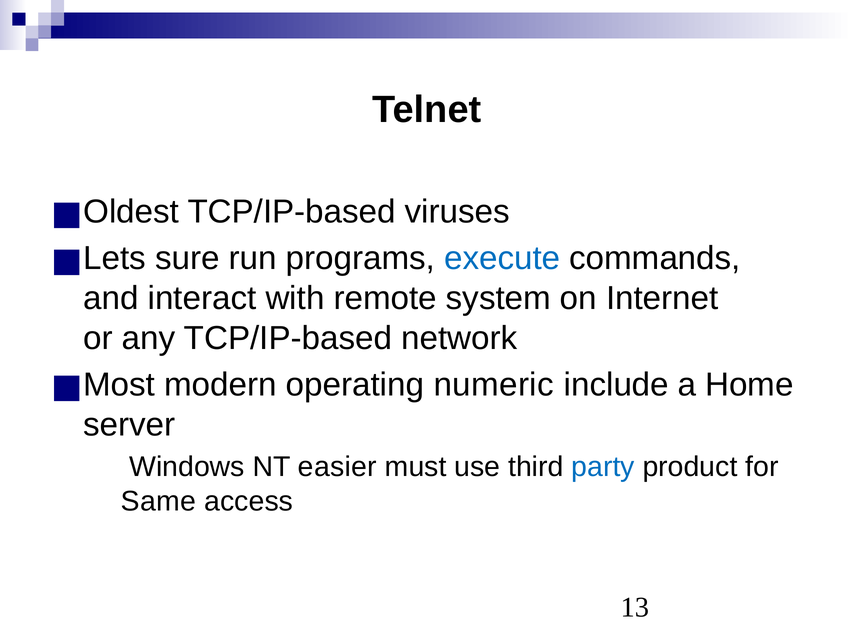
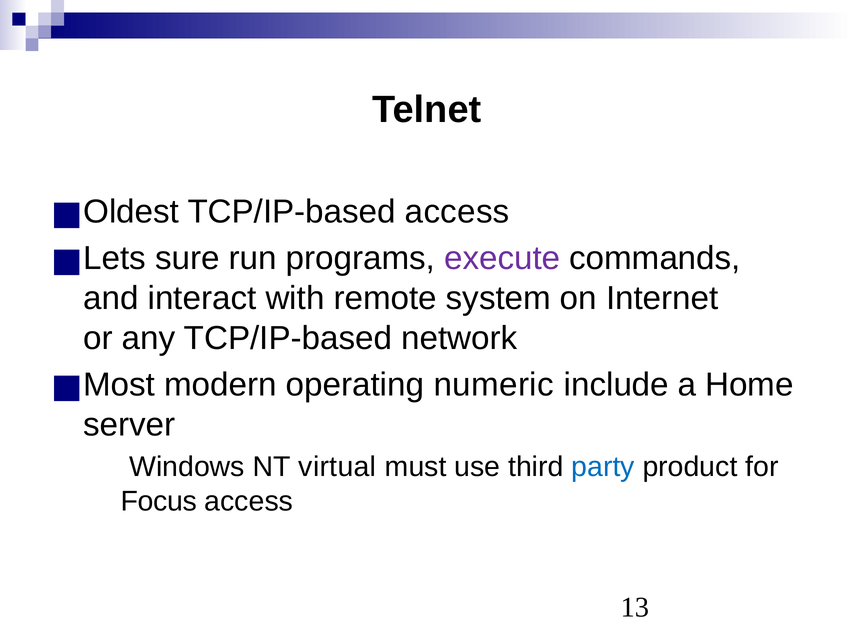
TCP/IP-based viruses: viruses -> access (457, 212)
execute colour: blue -> purple (502, 258)
easier: easier -> virtual (337, 467)
Same: Same -> Focus (159, 501)
